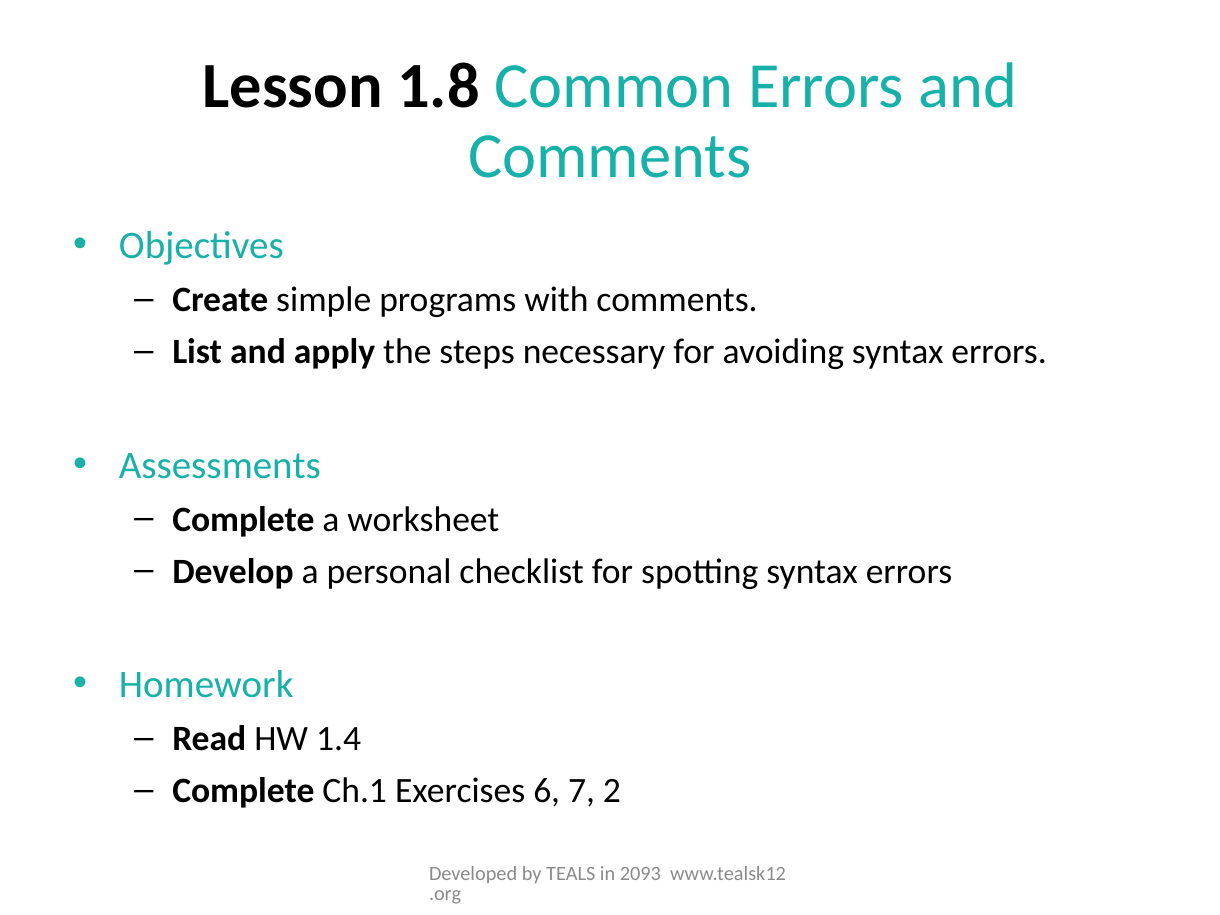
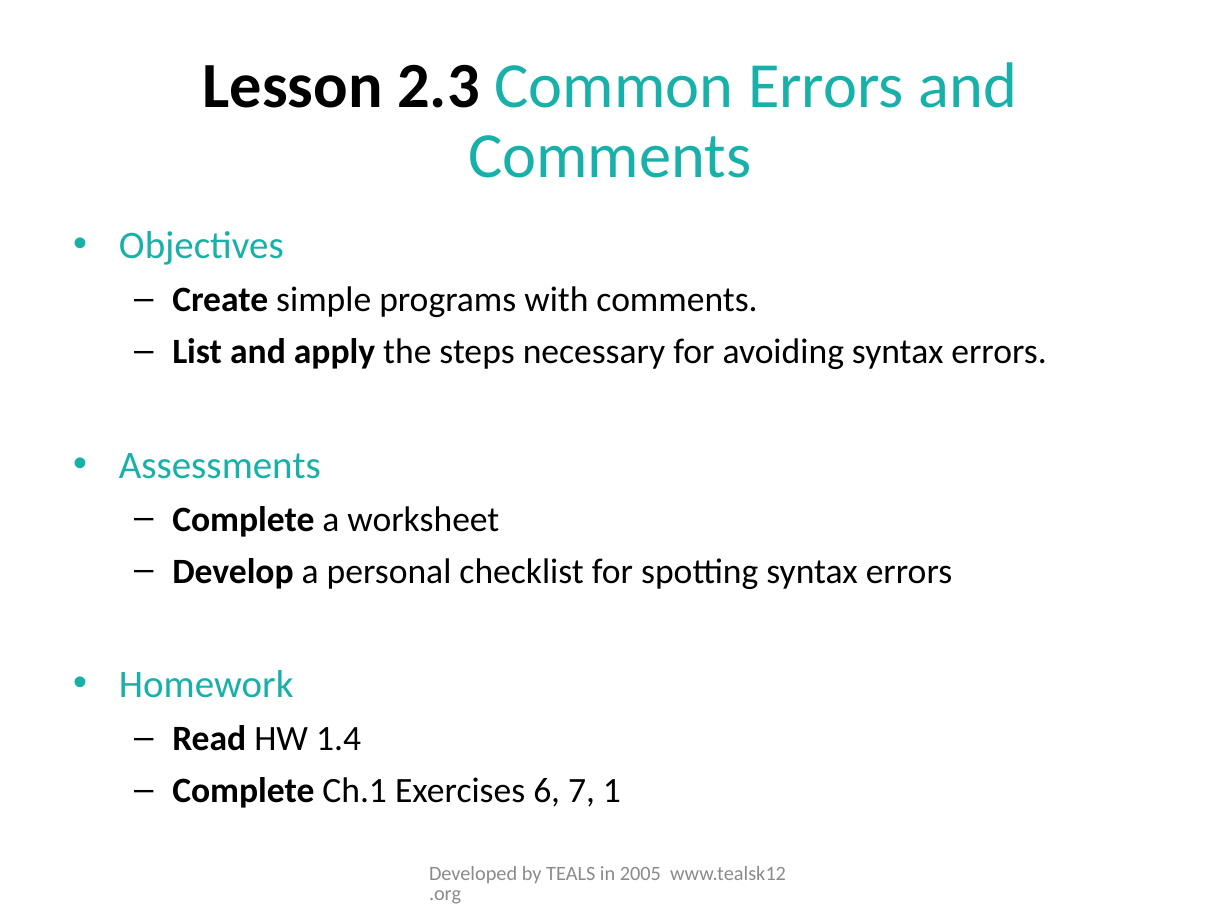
1.8: 1.8 -> 2.3 (439, 86)
2: 2 -> 1 (612, 791)
2093: 2093 -> 2005 (640, 874)
